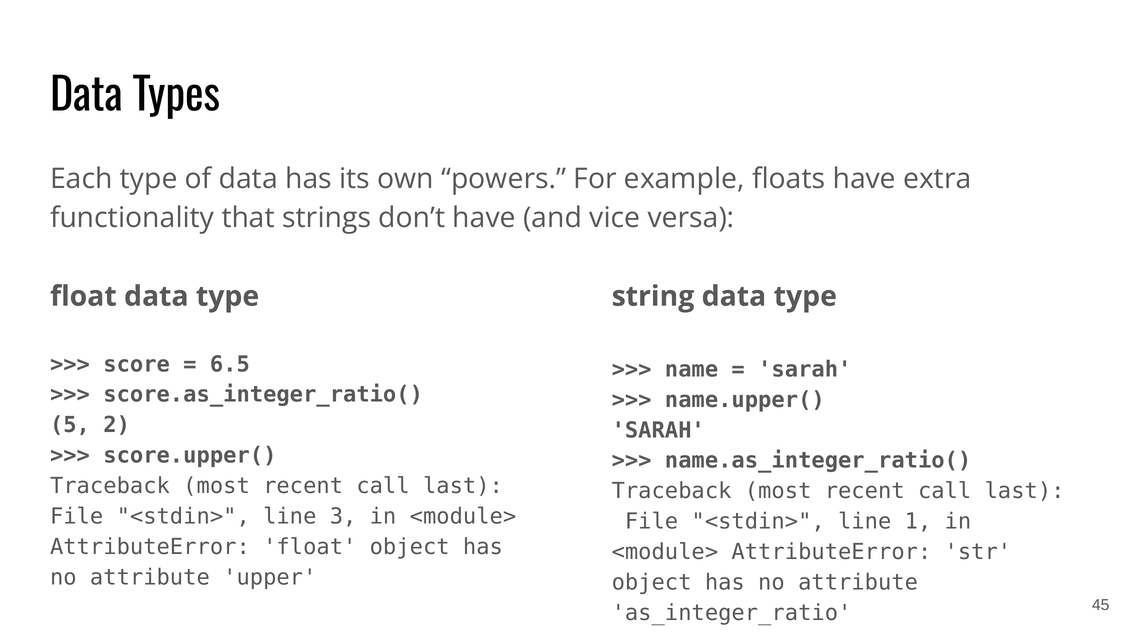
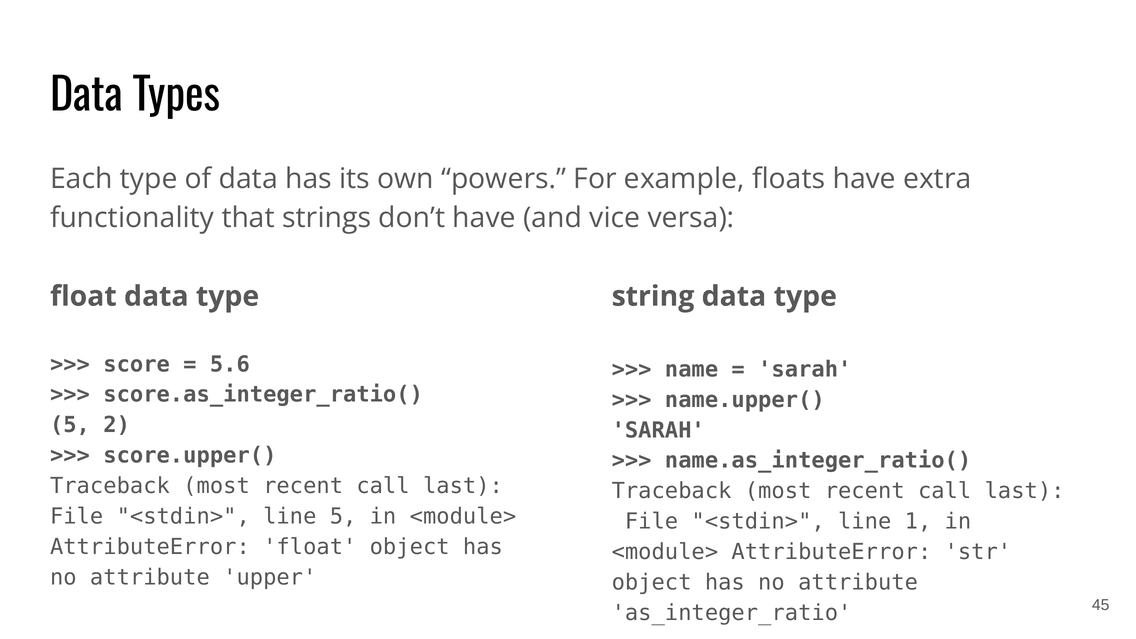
6.5: 6.5 -> 5.6 (230, 364)
line 3: 3 -> 5 (343, 517)
